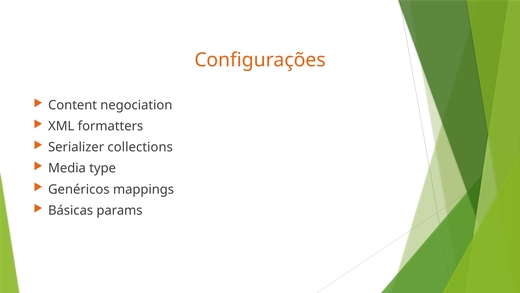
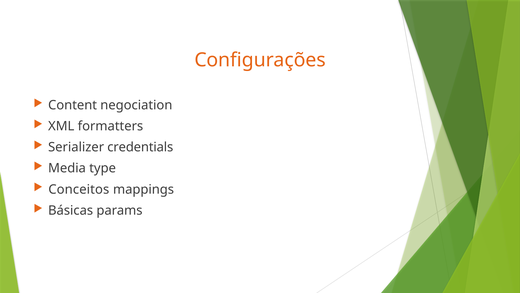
collections: collections -> credentials (140, 147)
Genéricos: Genéricos -> Conceitos (79, 189)
